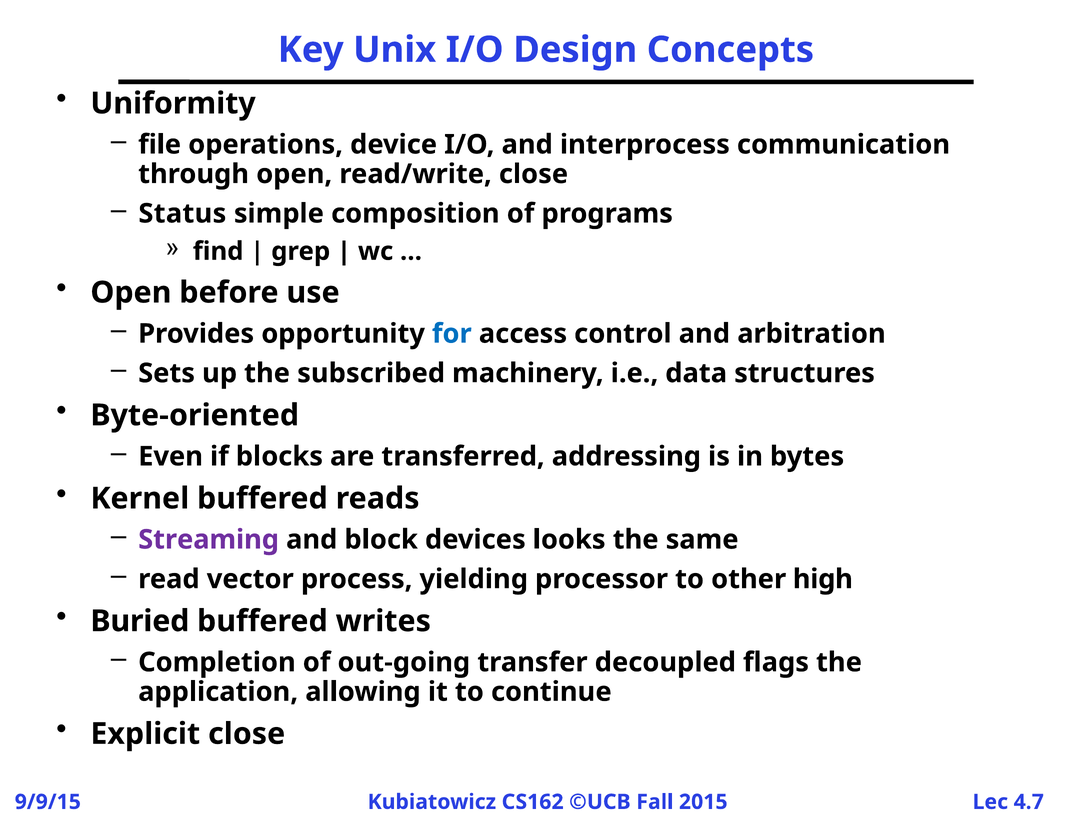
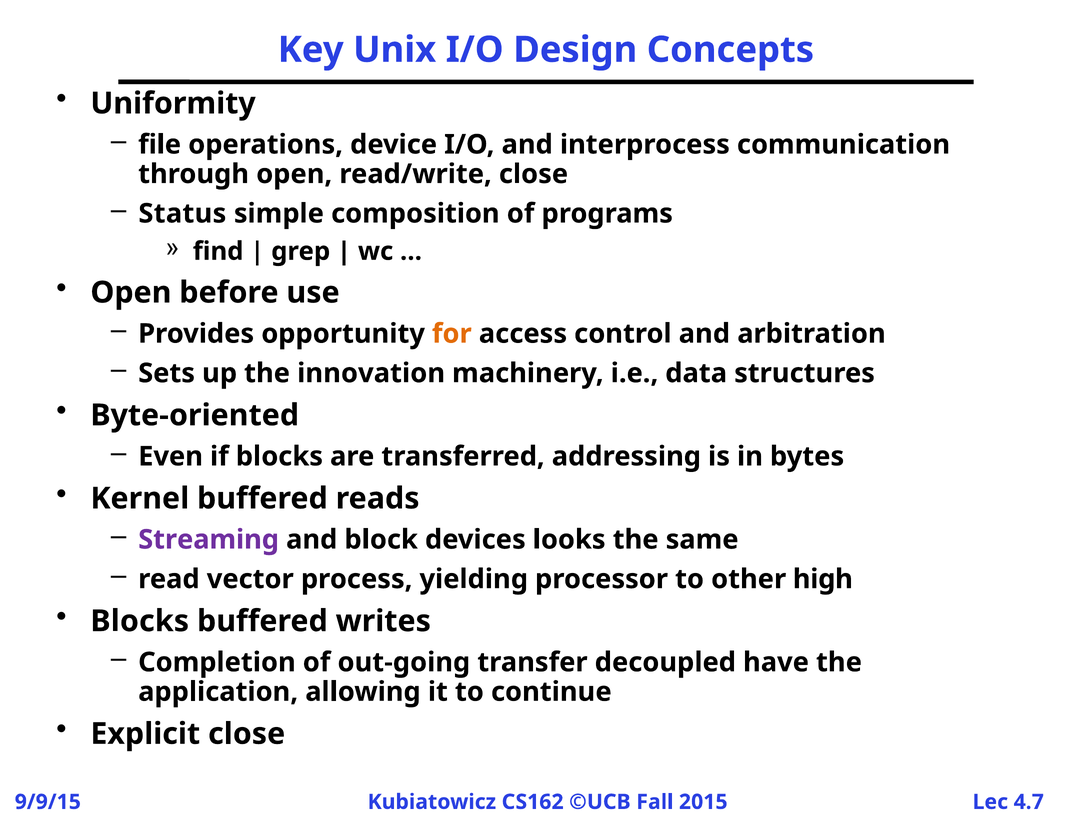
for colour: blue -> orange (452, 334)
subscribed: subscribed -> innovation (371, 373)
Buried: Buried -> Blocks (140, 621)
flags: flags -> have (776, 662)
